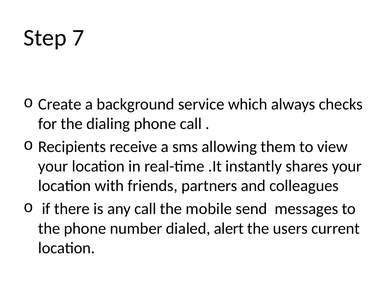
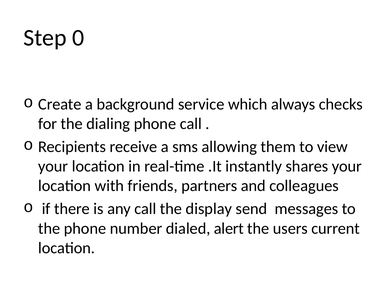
7: 7 -> 0 (78, 38)
mobile: mobile -> display (209, 209)
